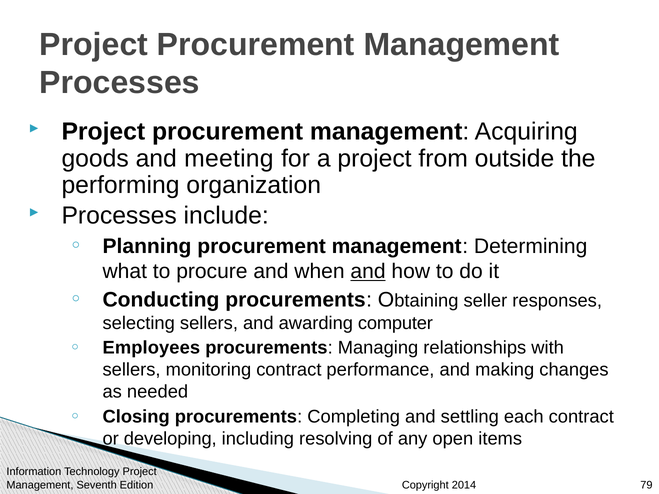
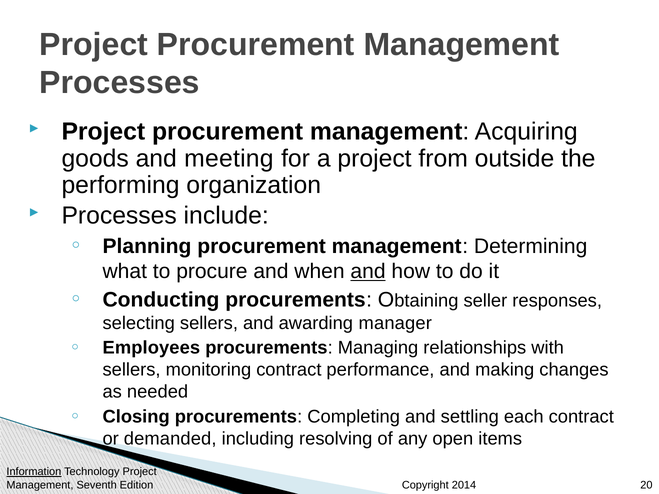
computer: computer -> manager (395, 323)
developing: developing -> demanded (170, 439)
Information underline: none -> present (34, 472)
79: 79 -> 20 (646, 485)
